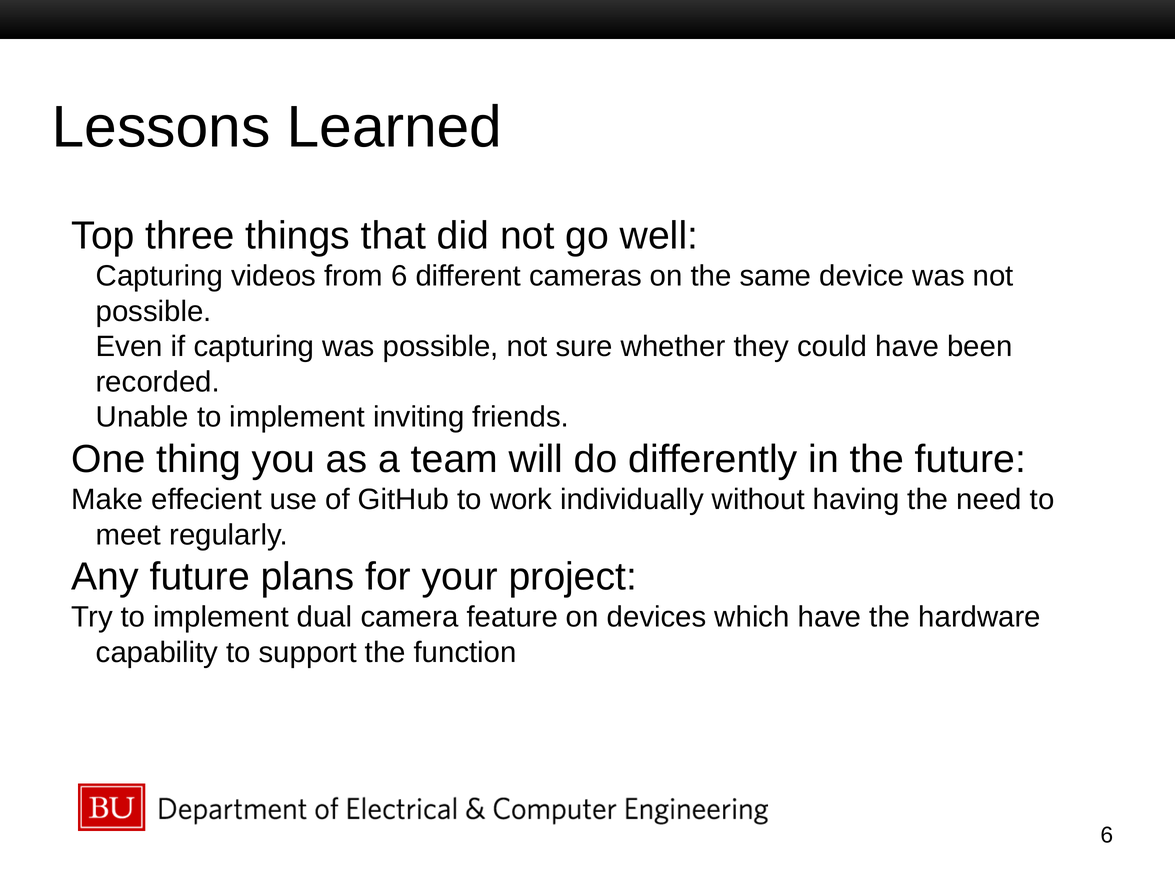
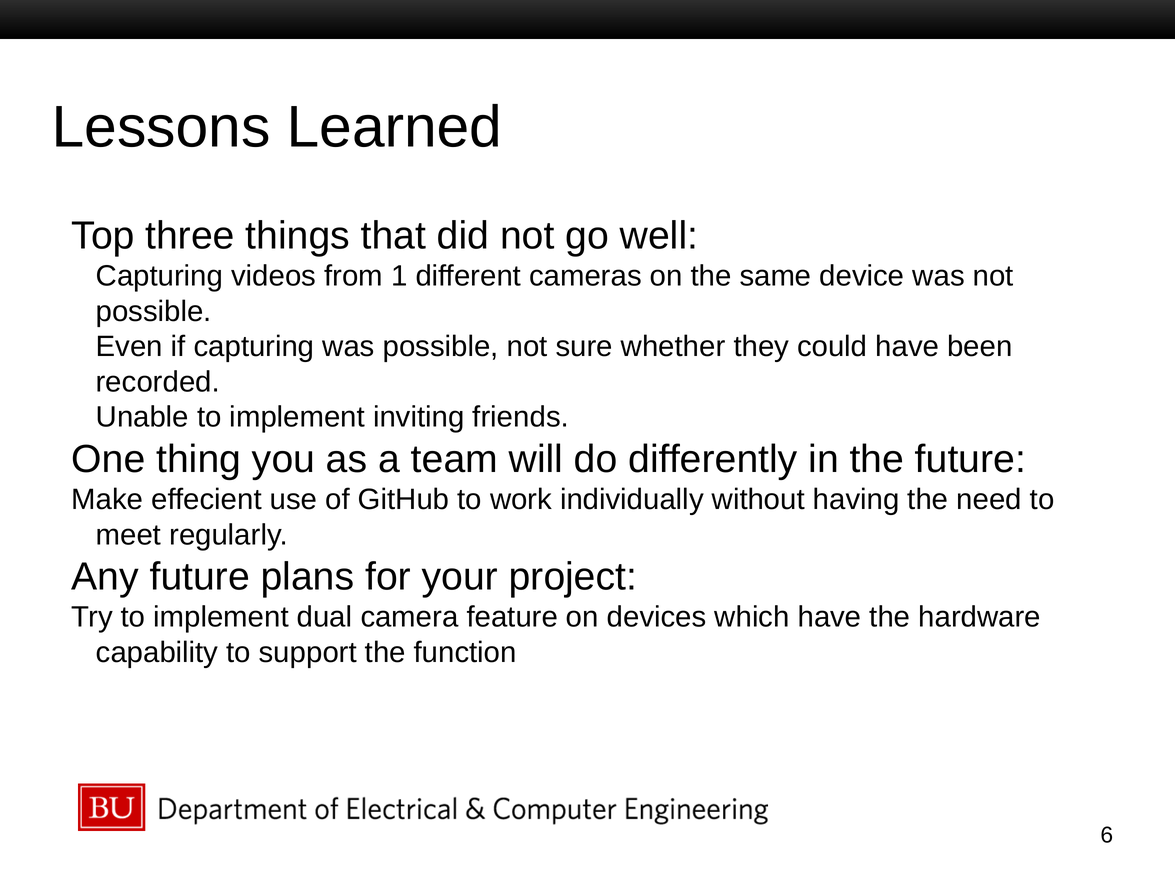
from 6: 6 -> 1 (399, 276)
